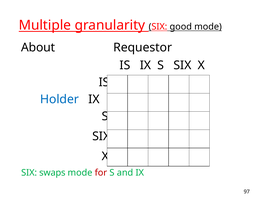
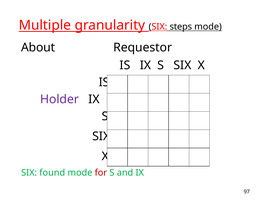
good: good -> steps (181, 27)
Holder colour: blue -> purple (59, 99)
swaps: swaps -> found (52, 173)
